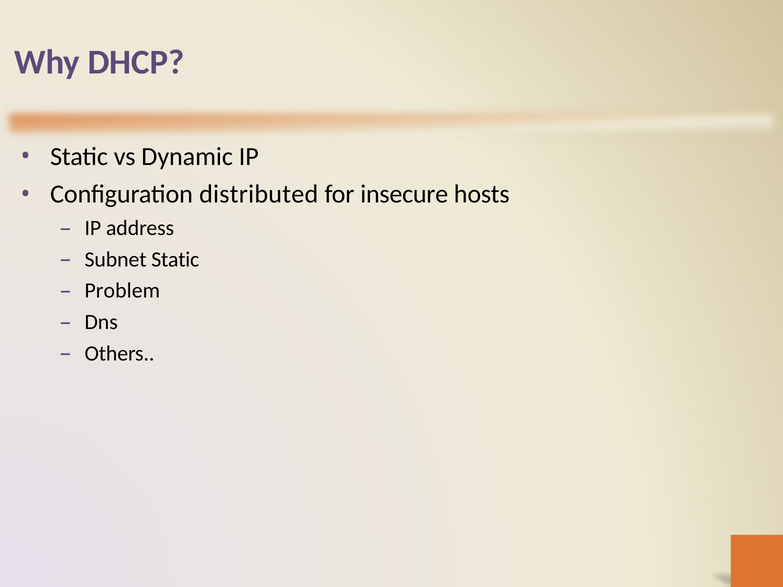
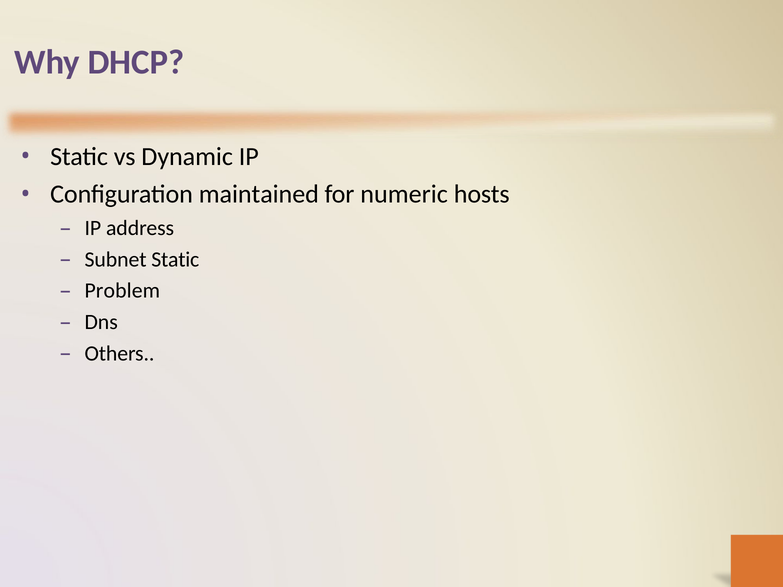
distributed: distributed -> maintained (259, 194)
insecure: insecure -> numeric (404, 194)
